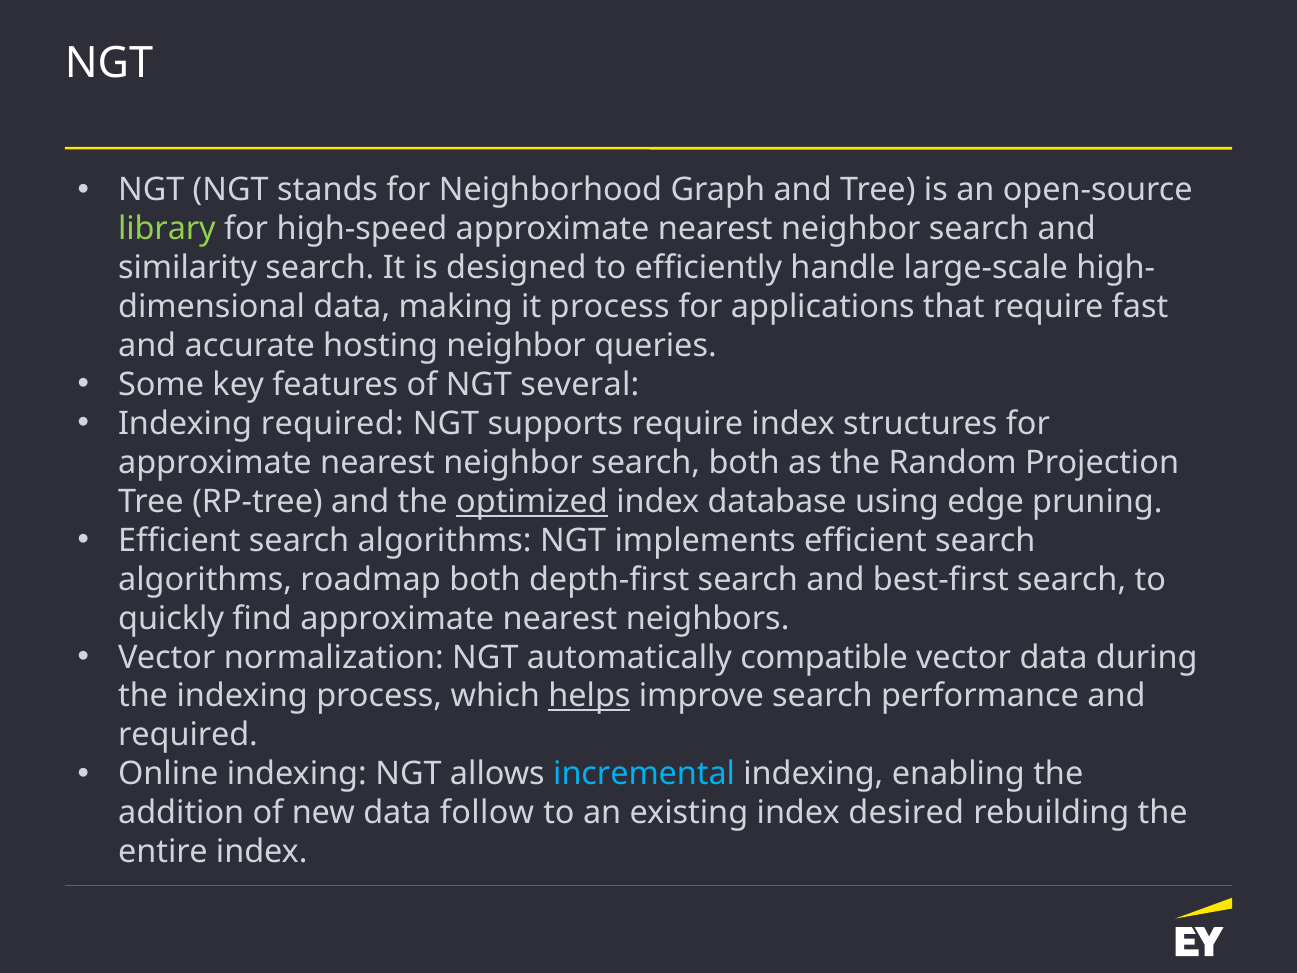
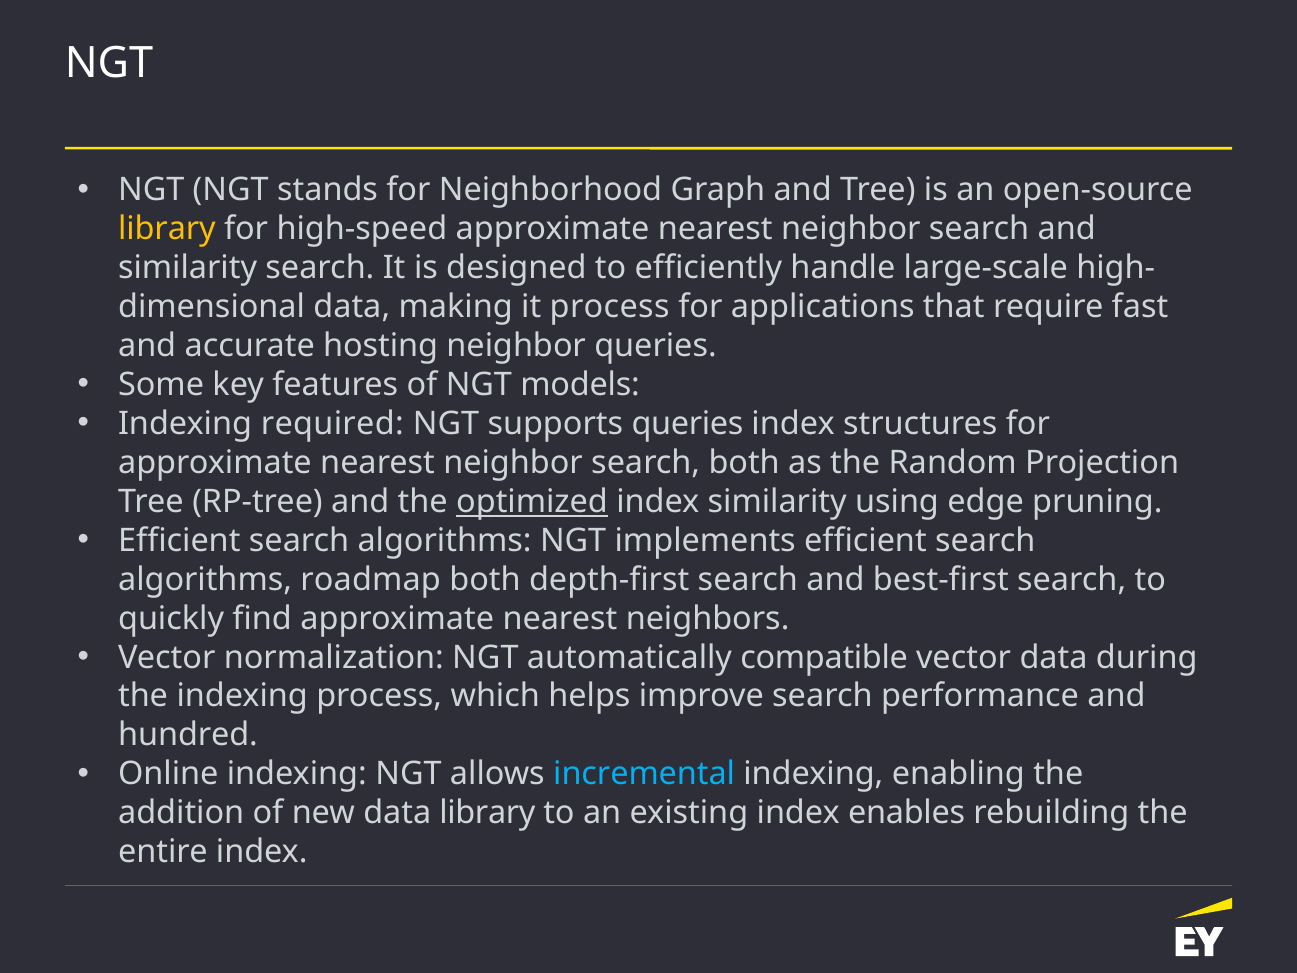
library colour: light green -> yellow (167, 229)
several: several -> models (580, 385)
supports require: require -> queries (687, 424)
index database: database -> similarity (777, 502)
helps underline: present -> none (589, 696)
required: required -> hundred (188, 735)
data follow: follow -> library (487, 813)
desired: desired -> enables (907, 813)
